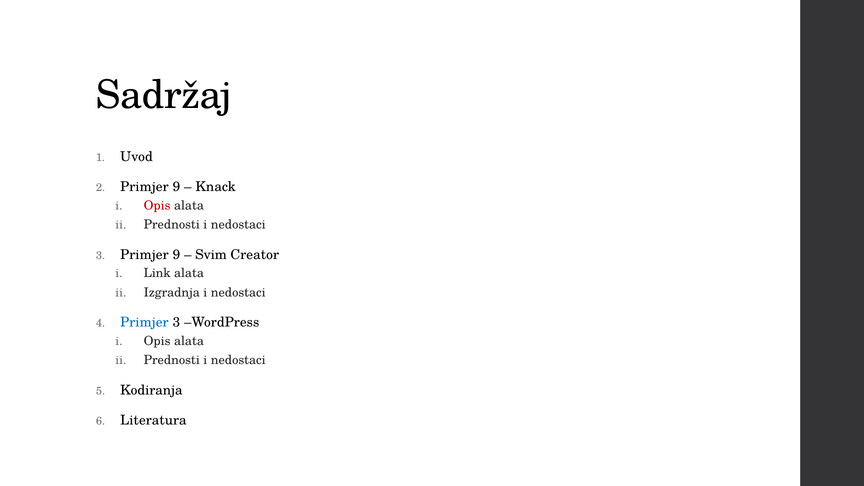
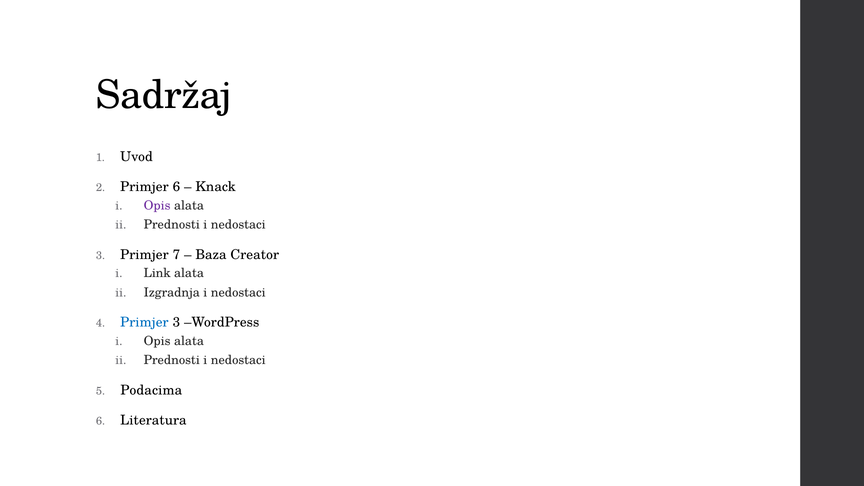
2 Primjer 9: 9 -> 6 (176, 187)
Opis colour: red -> purple (157, 205)
3 Primjer 9: 9 -> 7 (176, 255)
Svim: Svim -> Baza (211, 255)
Kodiranja: Kodiranja -> Podacima (151, 390)
